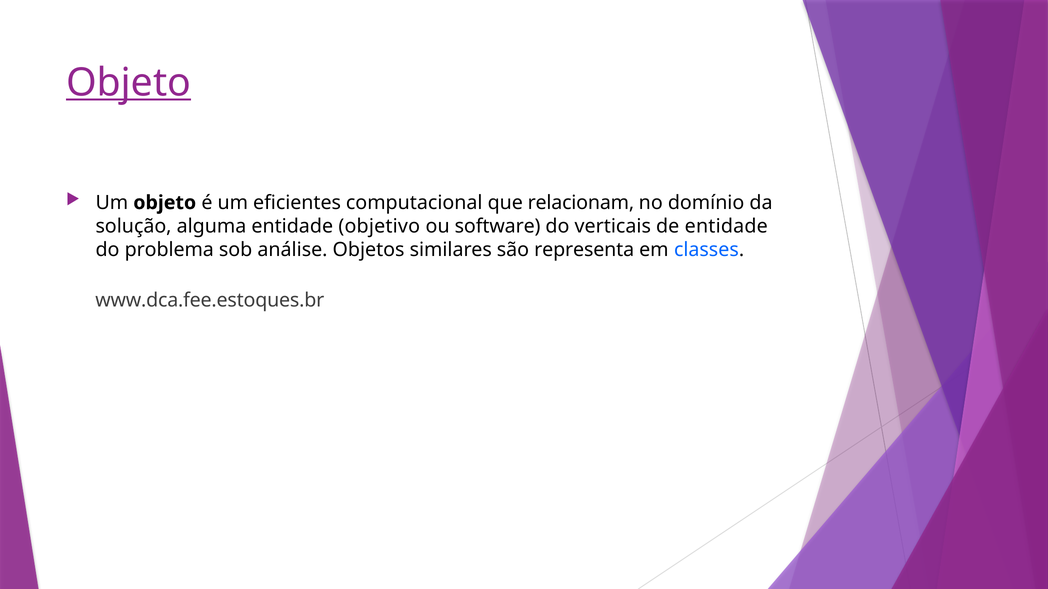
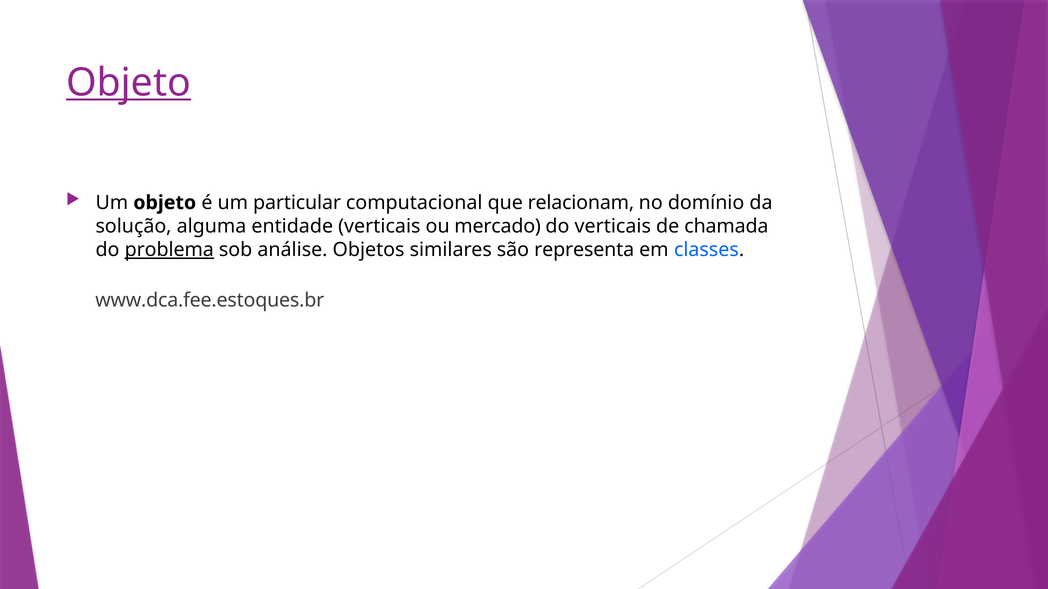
eficientes: eficientes -> particular (297, 203)
entidade objetivo: objetivo -> verticais (379, 226)
software: software -> mercado (498, 226)
de entidade: entidade -> chamada (726, 226)
problema underline: none -> present (169, 250)
